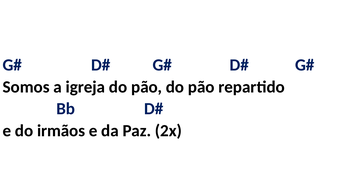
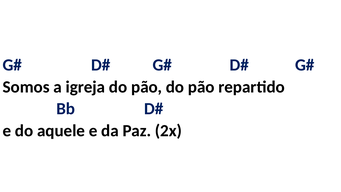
irmãos: irmãos -> aquele (61, 131)
